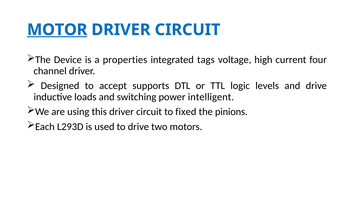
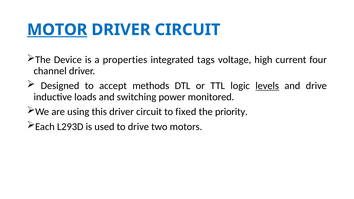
supports: supports -> methods (151, 86)
levels underline: none -> present (267, 86)
intelligent: intelligent -> monitored (211, 97)
pinions: pinions -> priority (231, 112)
